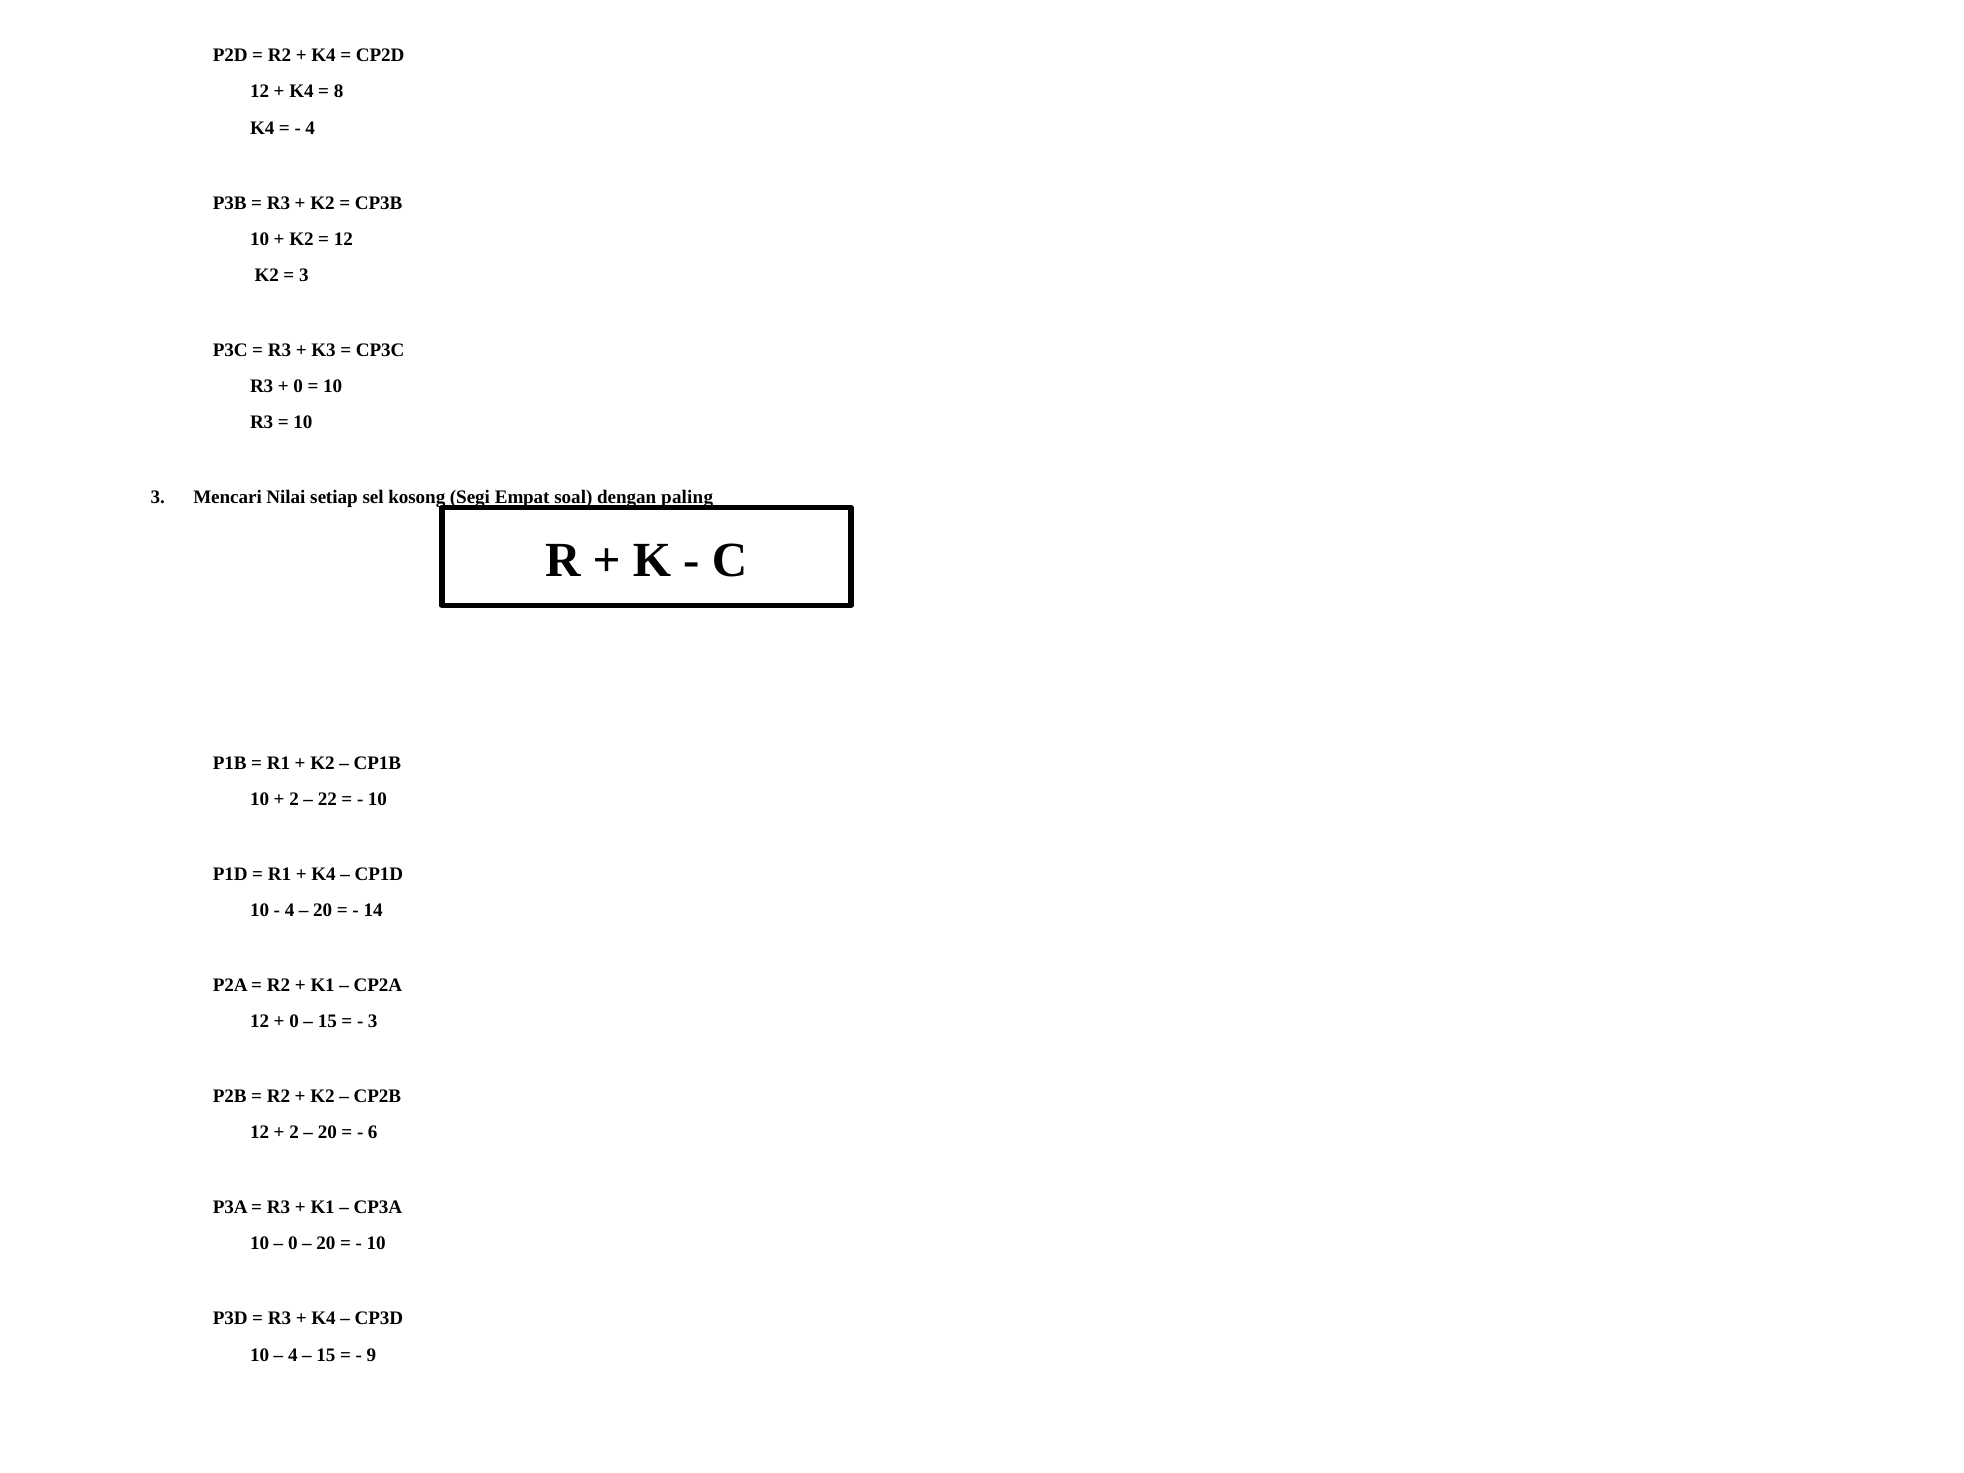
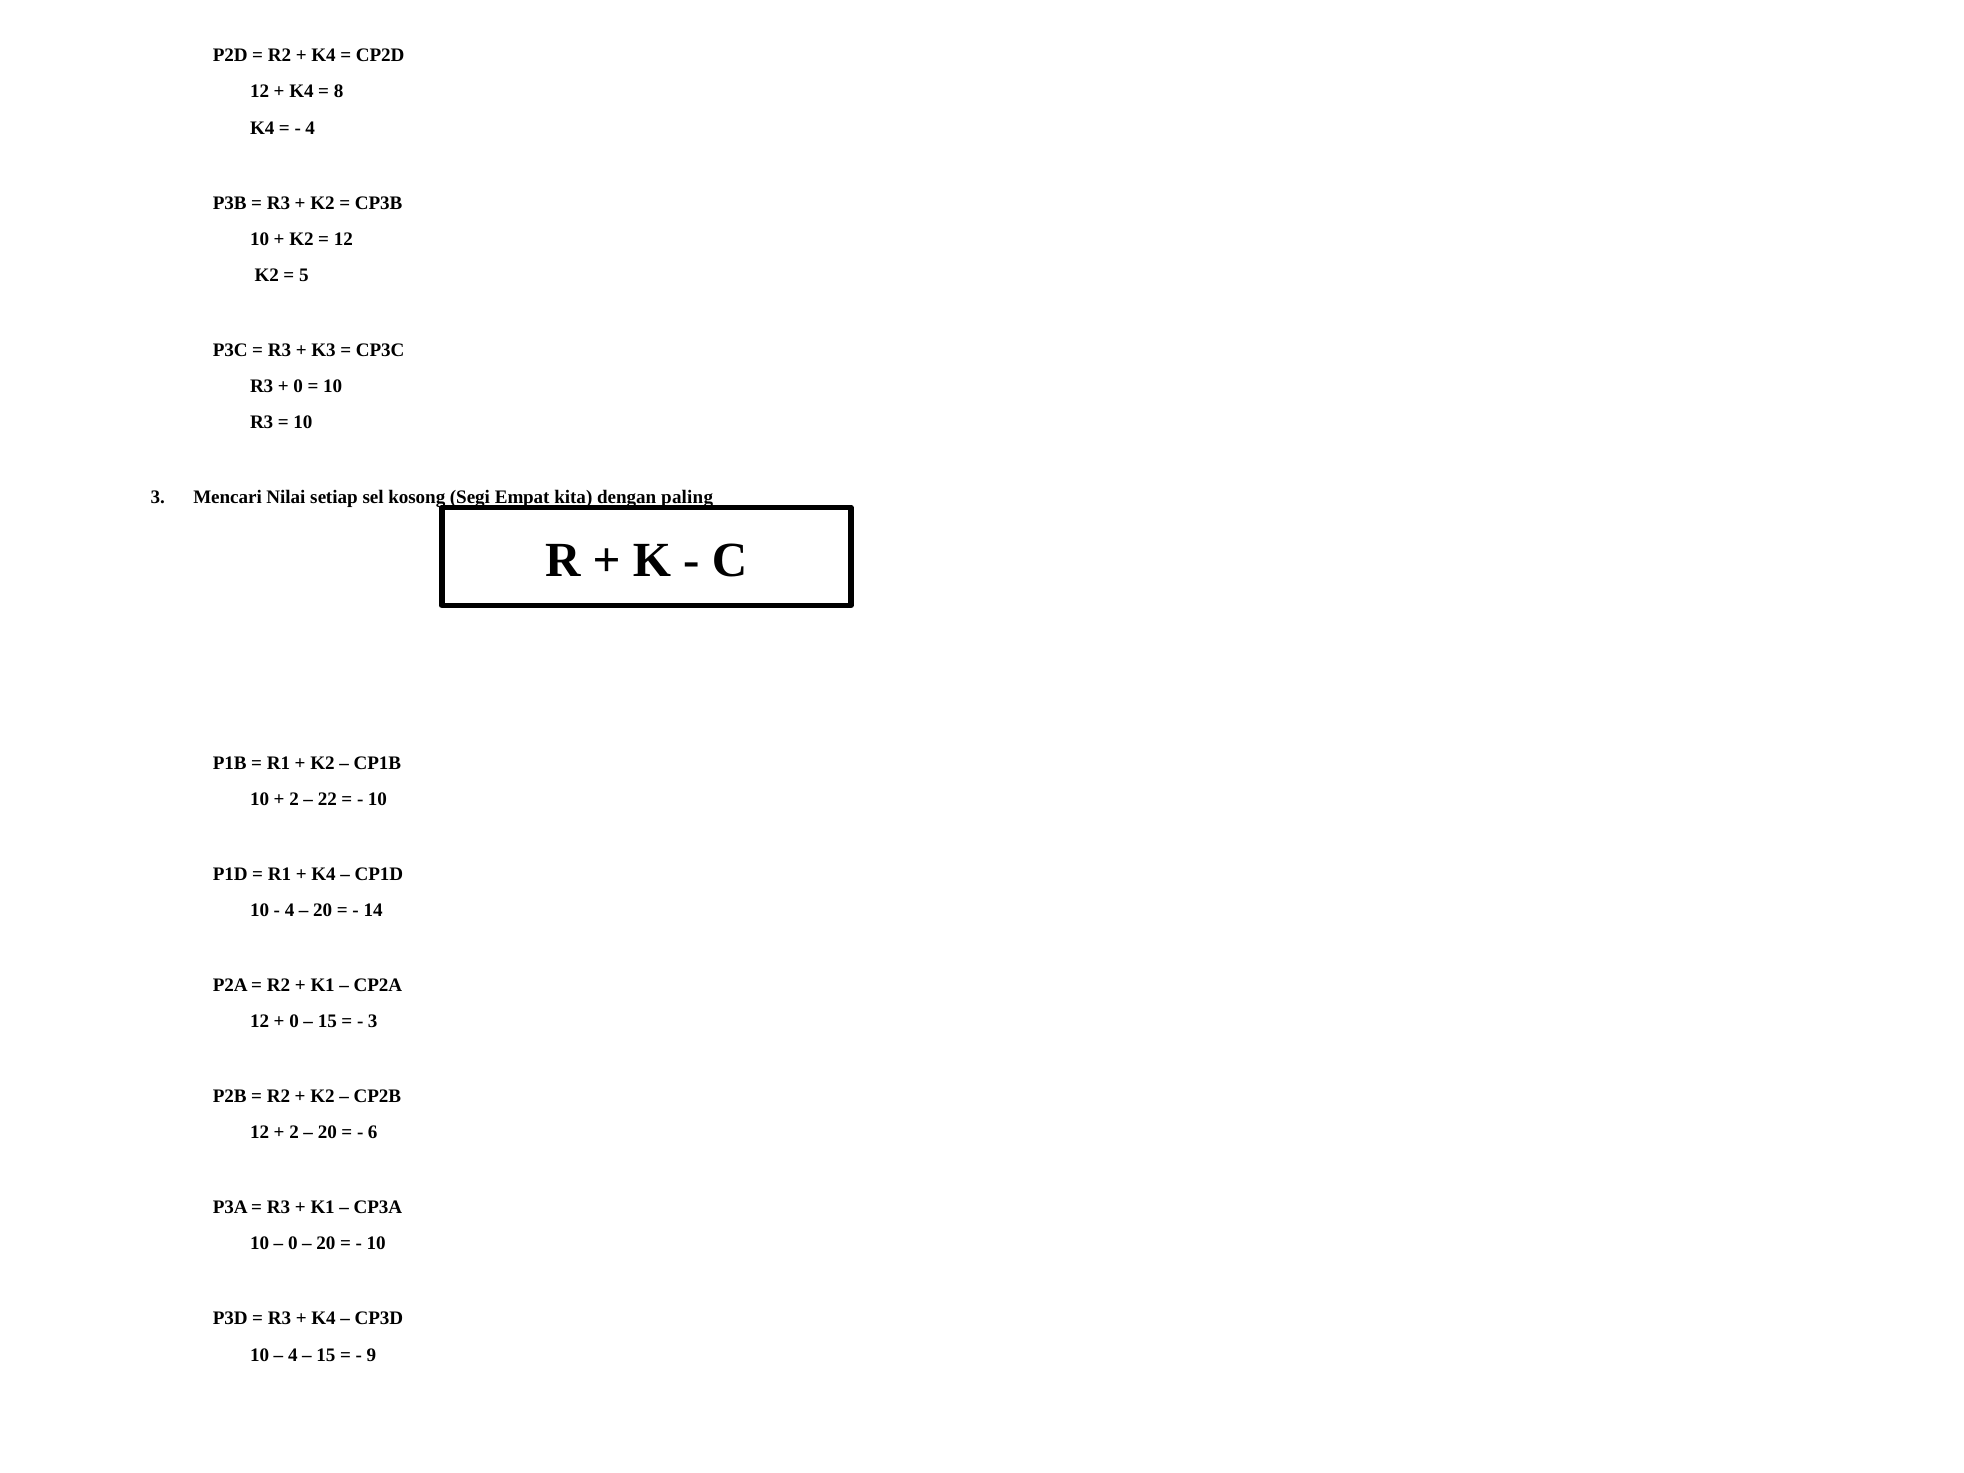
3: 3 -> 5 (304, 275)
soal: soal -> kita (573, 497)
